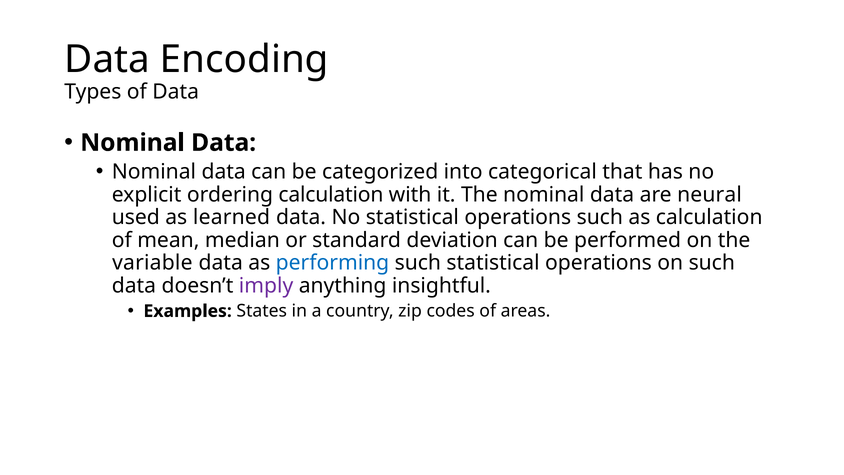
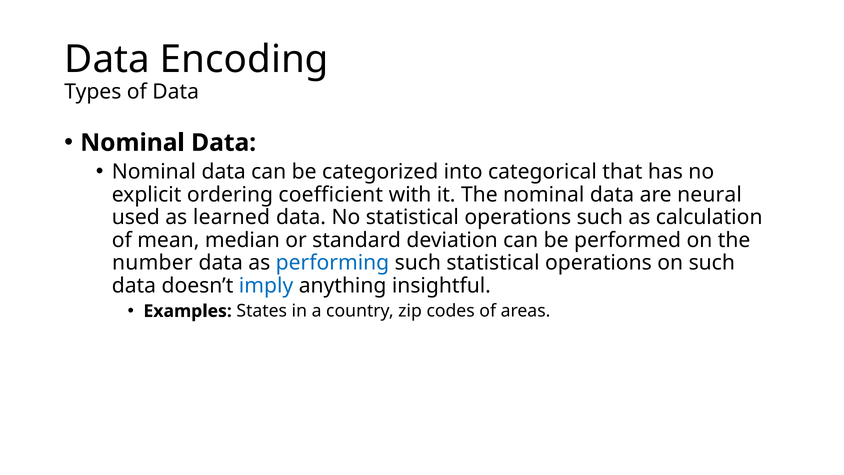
ordering calculation: calculation -> coefficient (331, 195)
variable: variable -> number (152, 263)
imply colour: purple -> blue (266, 286)
